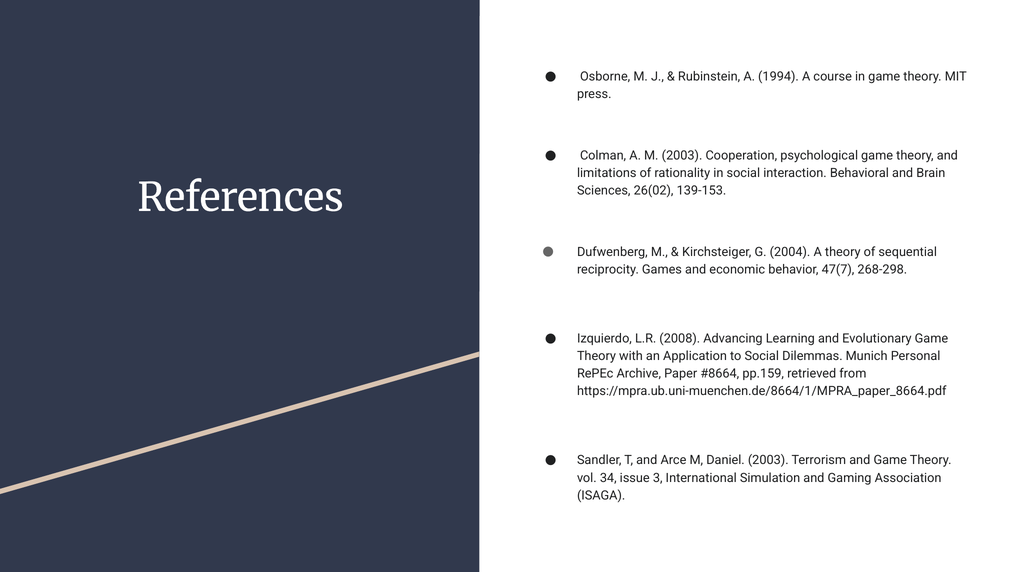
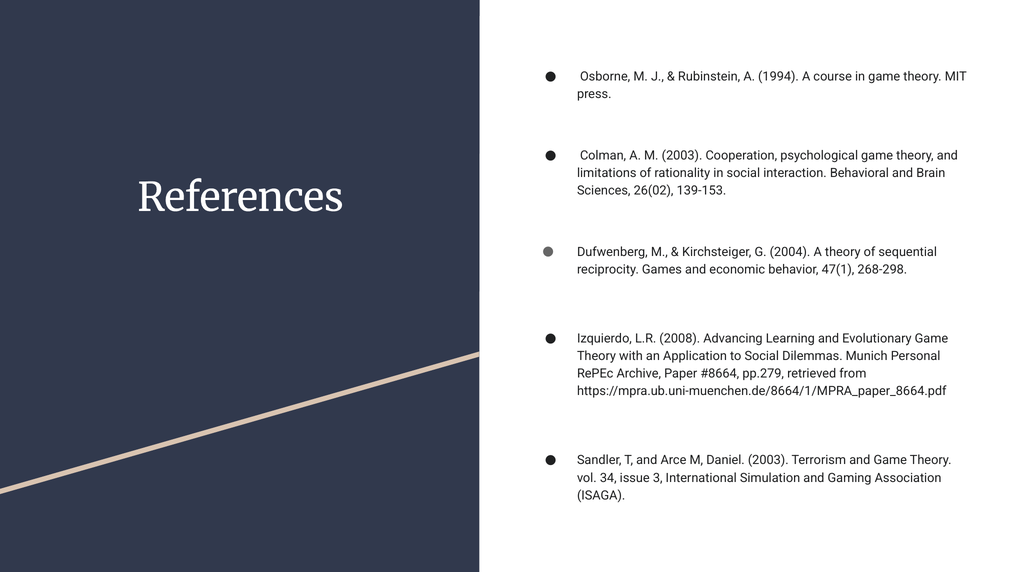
47(7: 47(7 -> 47(1 (838, 269)
pp.159: pp.159 -> pp.279 (763, 373)
